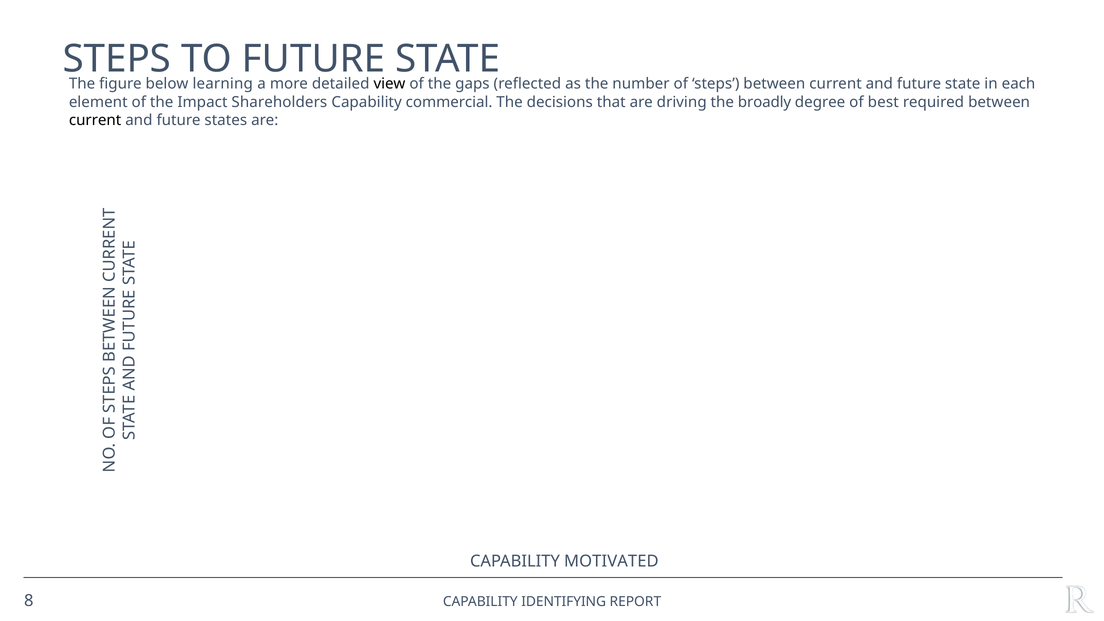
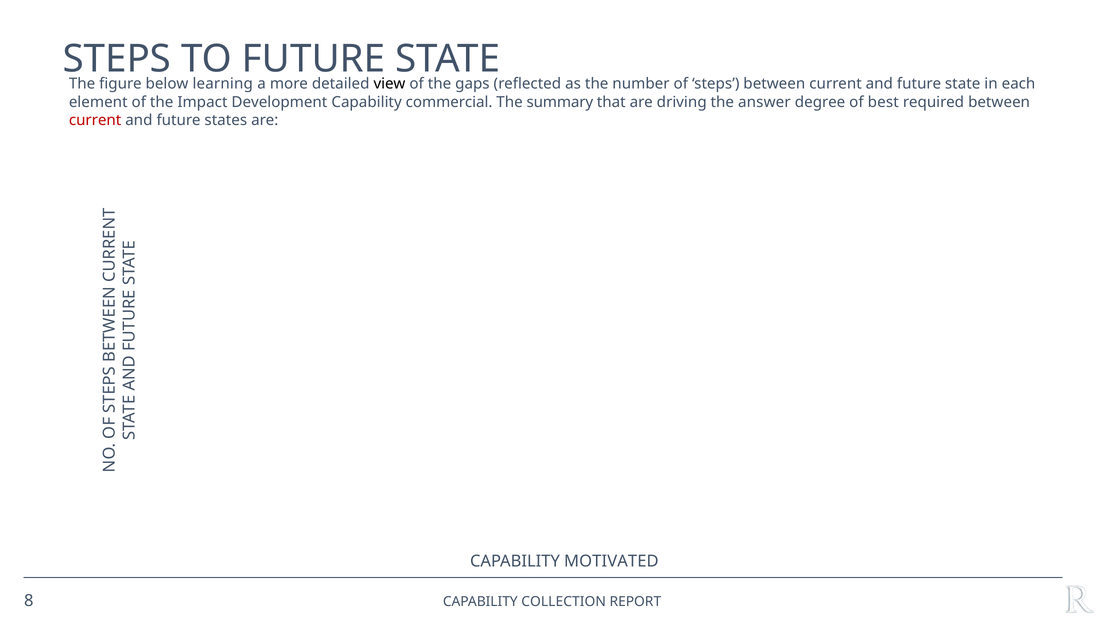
Shareholders: Shareholders -> Development (279, 102)
decisions: decisions -> summary (560, 102)
broadly: broadly -> answer (764, 102)
current colour: black -> red (95, 120)
IDENTIFYING: IDENTIFYING -> COLLECTION (564, 602)
